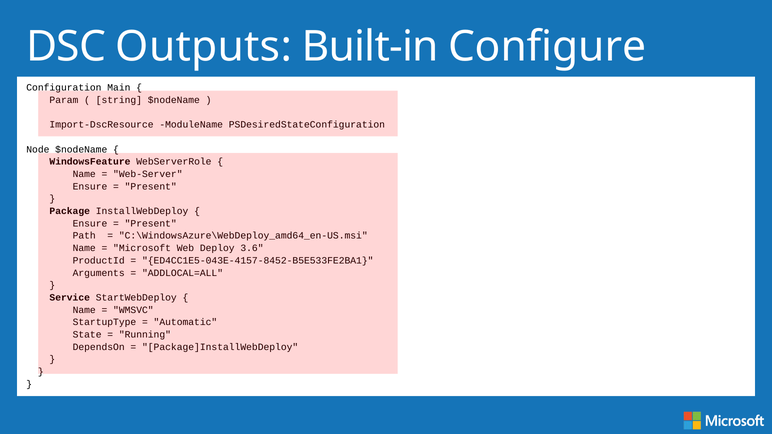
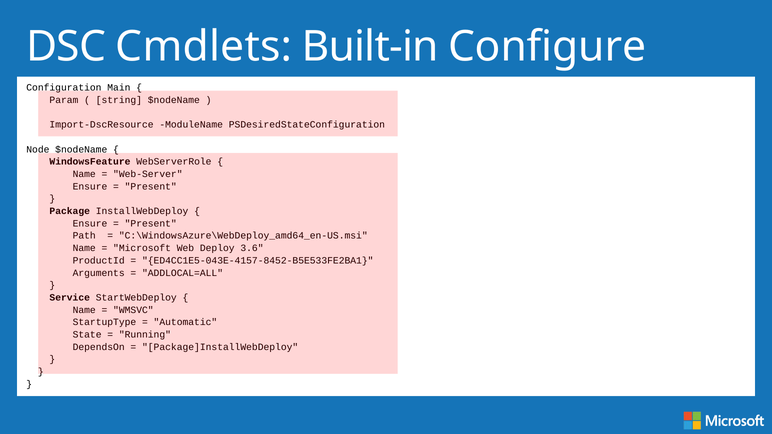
Outputs: Outputs -> Cmdlets (204, 47)
